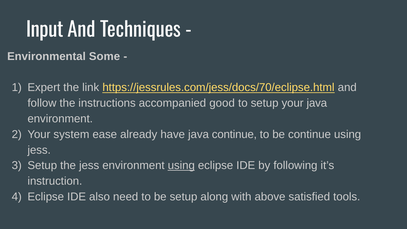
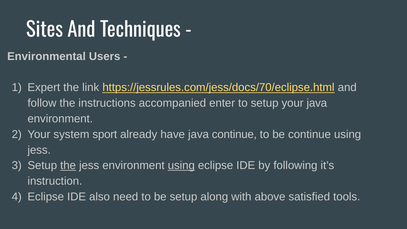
Input: Input -> Sites (45, 30)
Some: Some -> Users (105, 56)
good: good -> enter (222, 103)
ease: ease -> sport (105, 134)
the underline: none -> present (68, 166)
